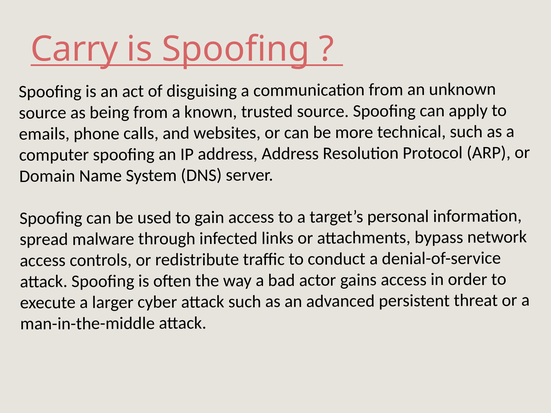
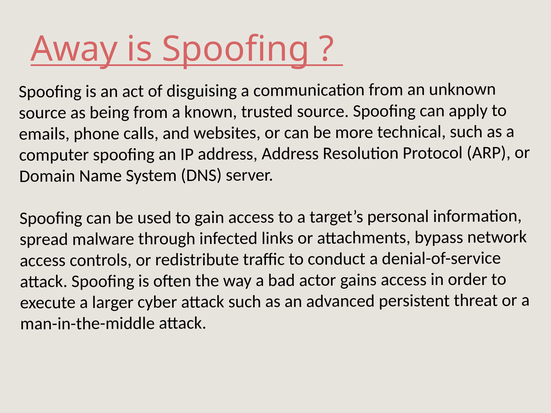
Carry: Carry -> Away (74, 49)
